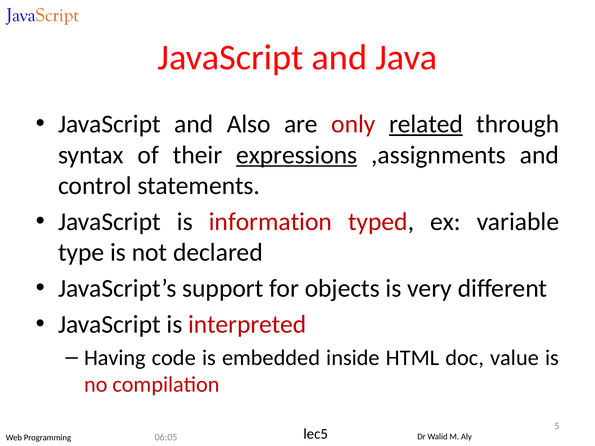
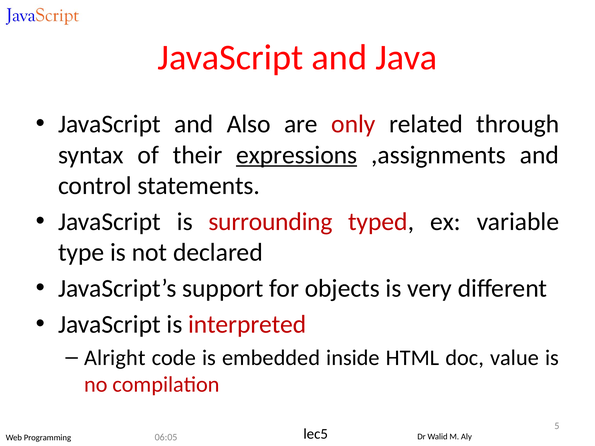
related underline: present -> none (426, 124)
information: information -> surrounding (271, 222)
Having: Having -> Alright (115, 358)
